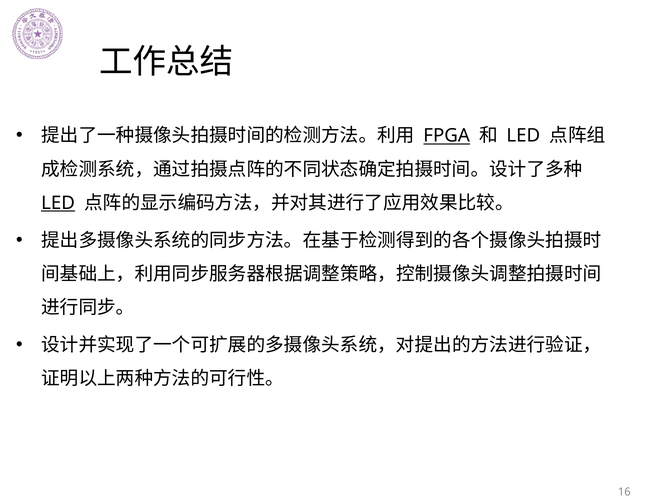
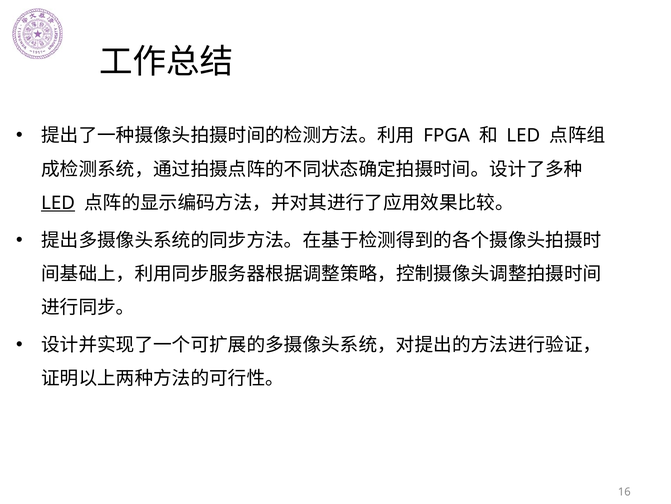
FPGA underline: present -> none (447, 136)
